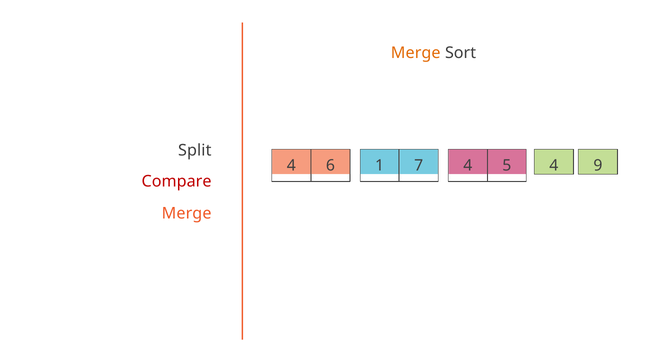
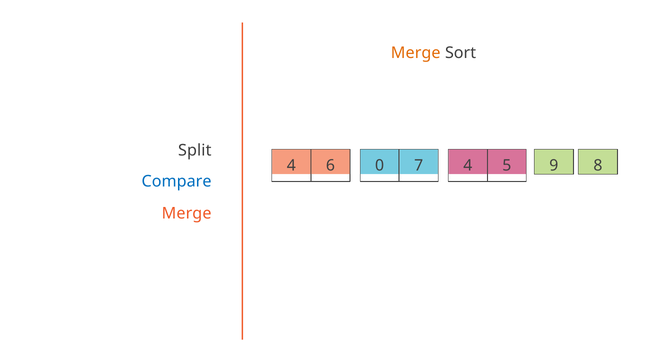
1: 1 -> 0 (380, 166)
5 4: 4 -> 9 (554, 166)
9: 9 -> 8 (598, 166)
Compare colour: red -> blue (177, 182)
